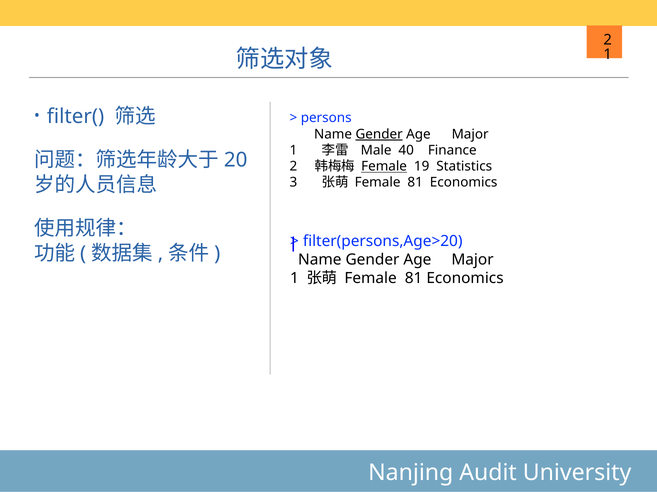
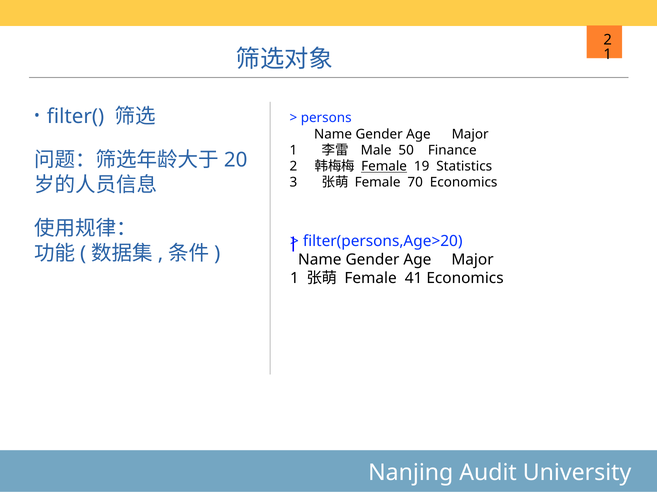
Gender underline: present -> none (379, 134)
40: 40 -> 50 (406, 150)
81: 81 -> 70 (415, 183)
81: 81 -> 41 (414, 279)
